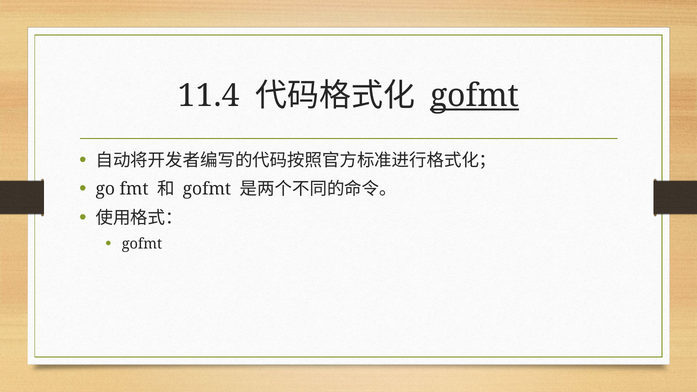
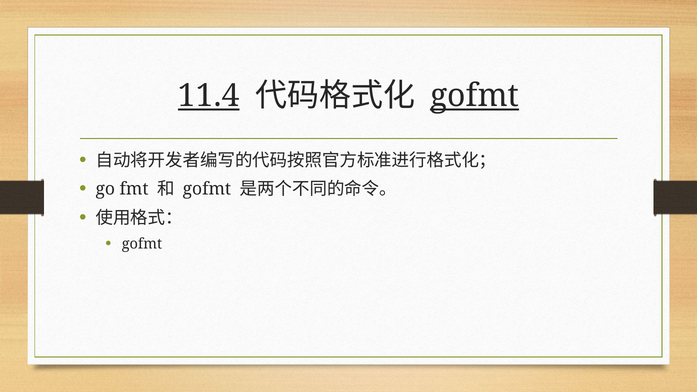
11.4 underline: none -> present (209, 96)
